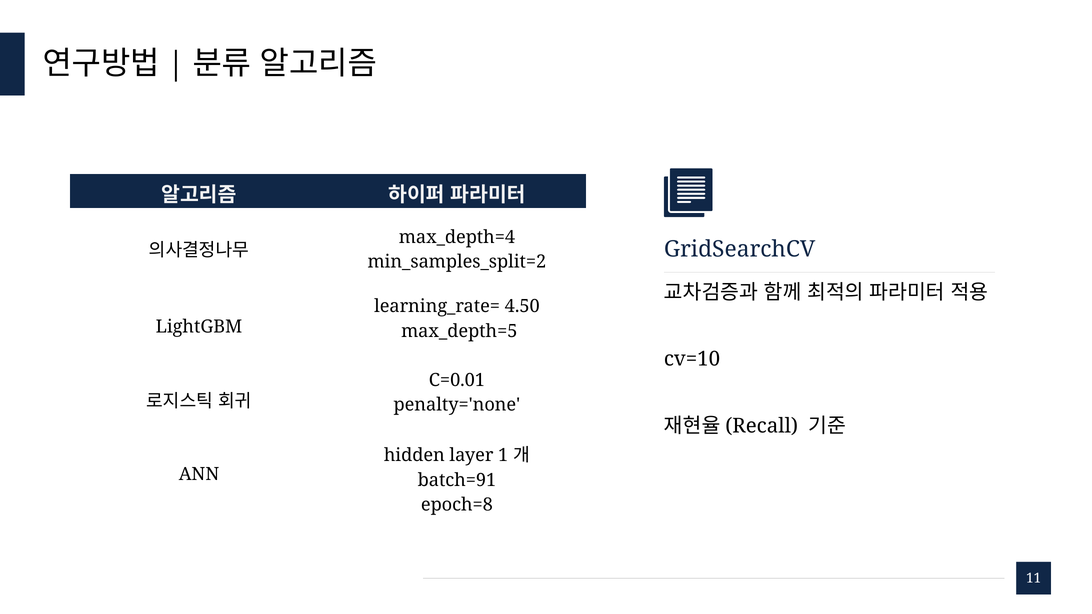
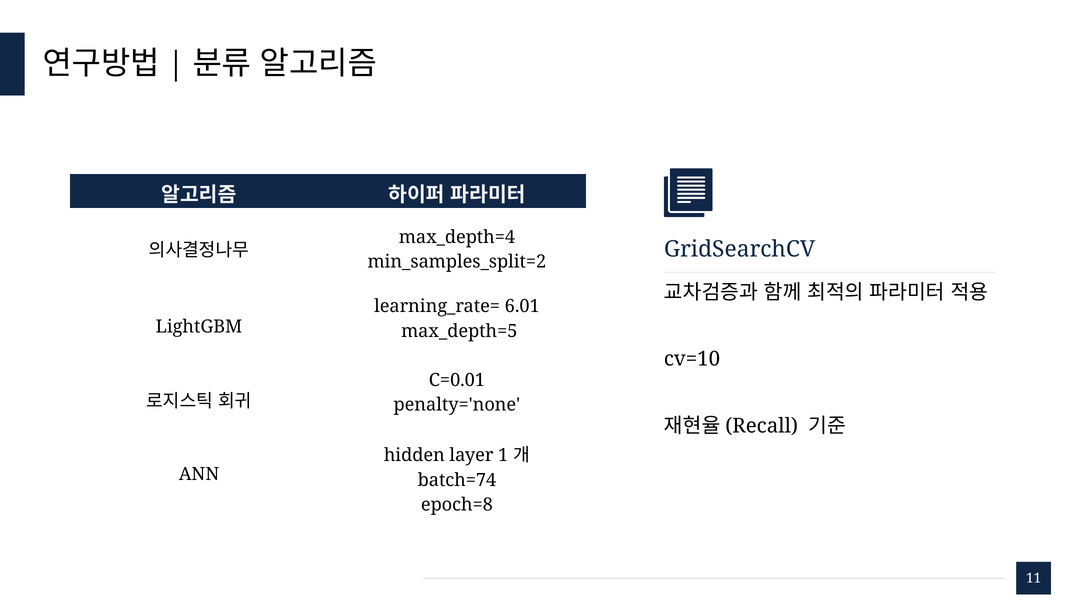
4.50: 4.50 -> 6.01 (522, 307)
batch=91: batch=91 -> batch=74 (457, 480)
